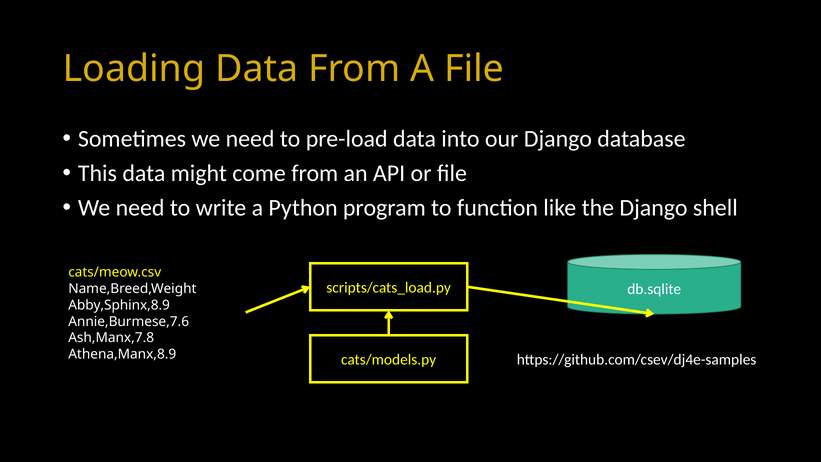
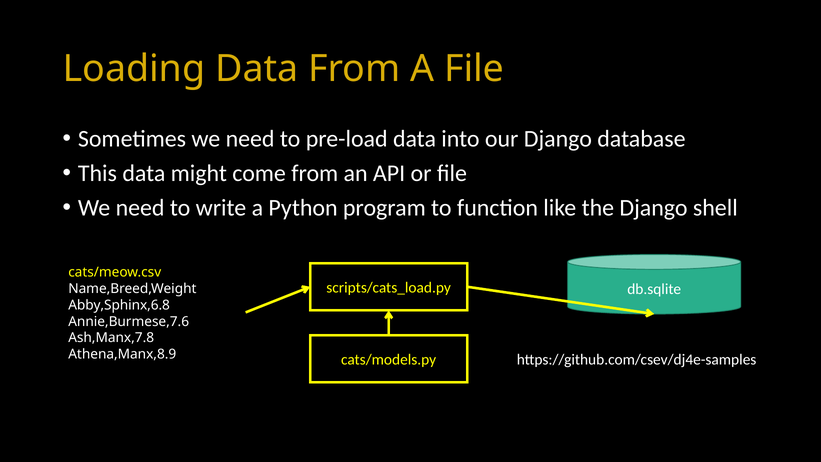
Abby,Sphinx,8.9: Abby,Sphinx,8.9 -> Abby,Sphinx,6.8 (119, 305)
